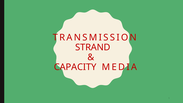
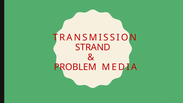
CAPACITY: CAPACITY -> PROBLEM (75, 67)
